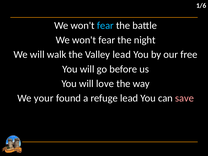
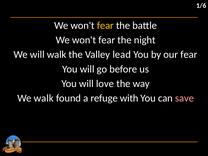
fear colour: light blue -> yellow (105, 25)
our free: free -> fear (189, 55)
We your: your -> walk (44, 98)
refuge lead: lead -> with (129, 98)
